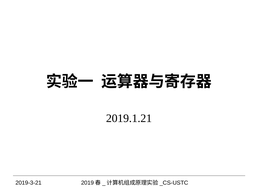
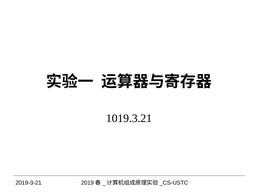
2019.1.21: 2019.1.21 -> 1019.3.21 (129, 119)
